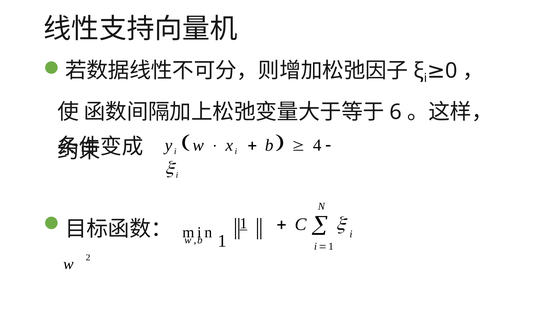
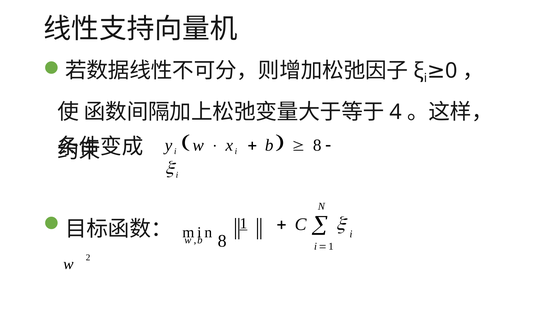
6: 6 -> 4 (396, 112)
4: 4 -> 8 (317, 145)
1: 1 -> 8 (222, 241)
